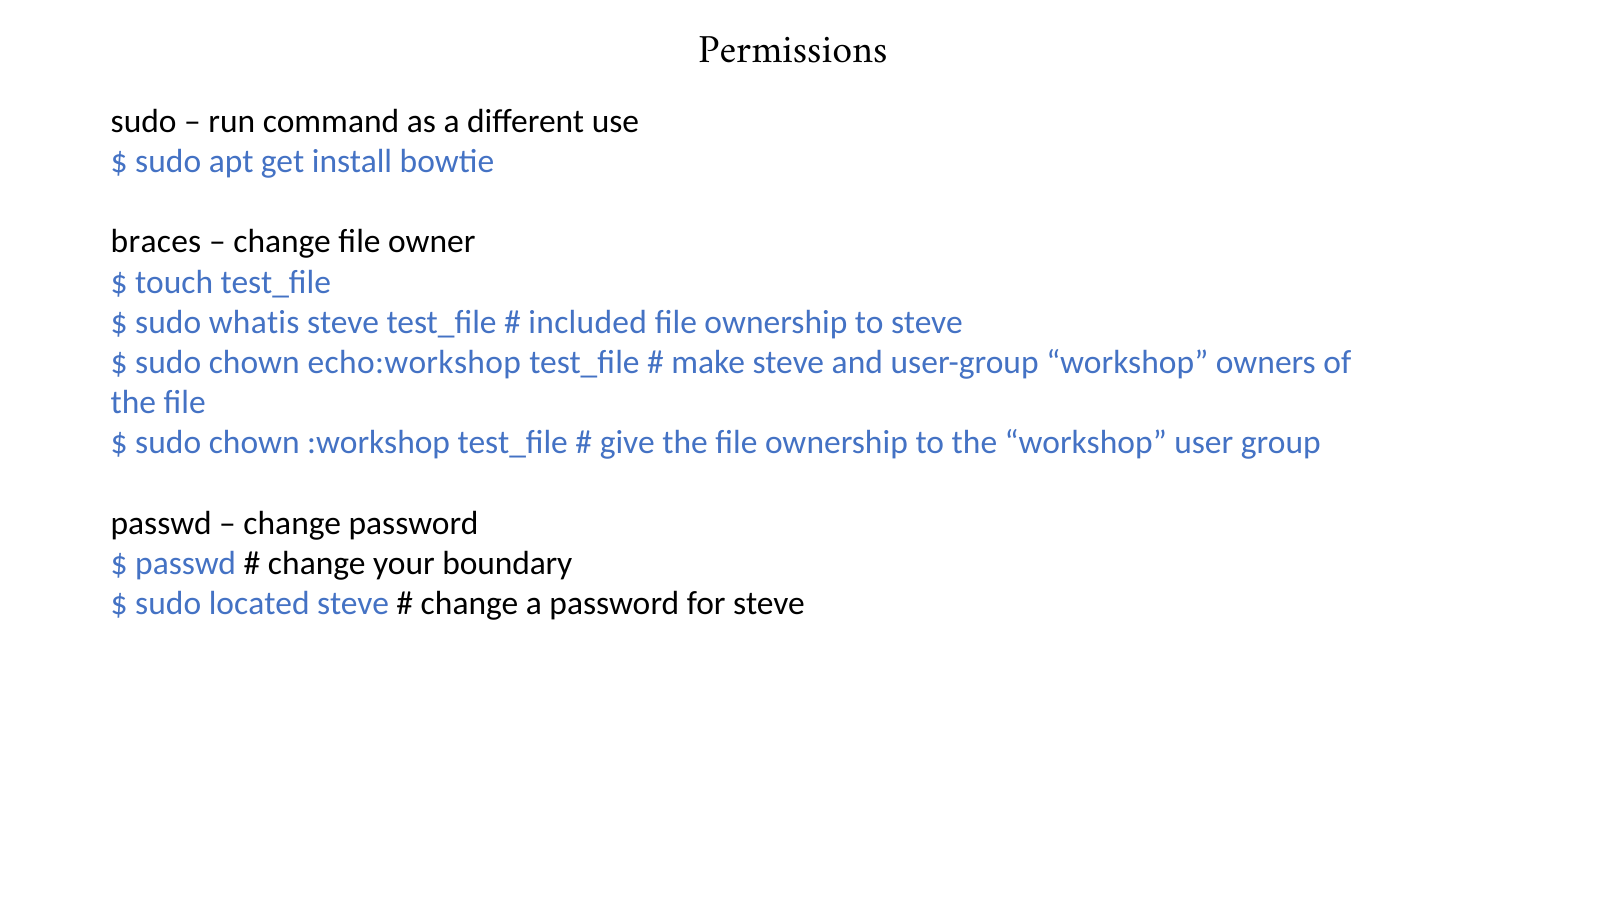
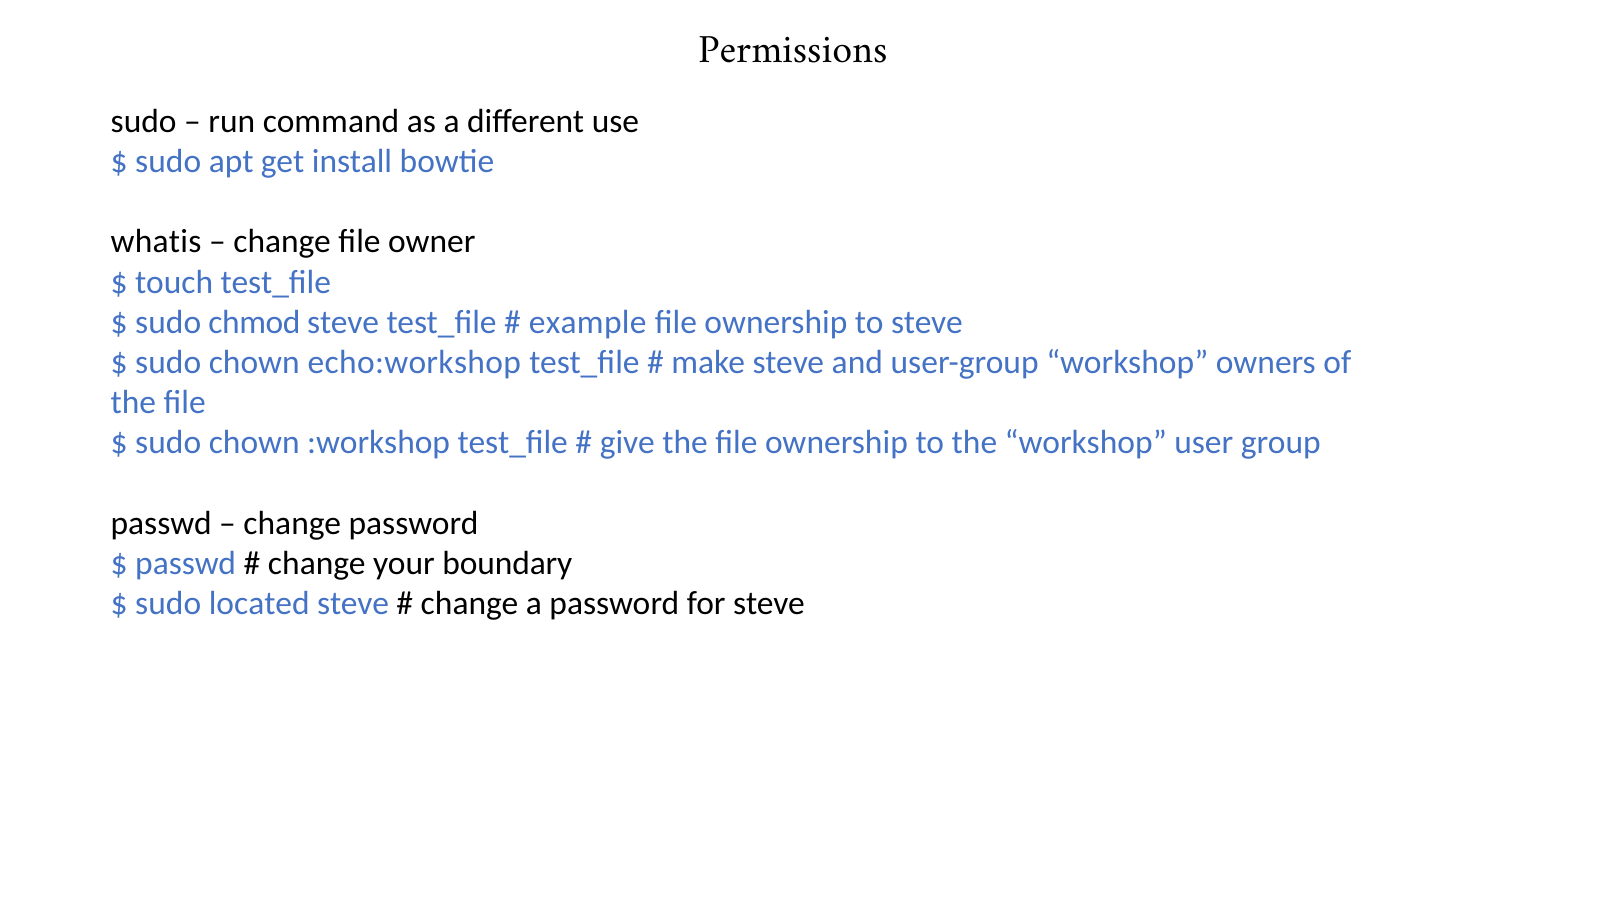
braces: braces -> whatis (156, 242)
whatis: whatis -> chmod (254, 322)
included: included -> example (588, 322)
